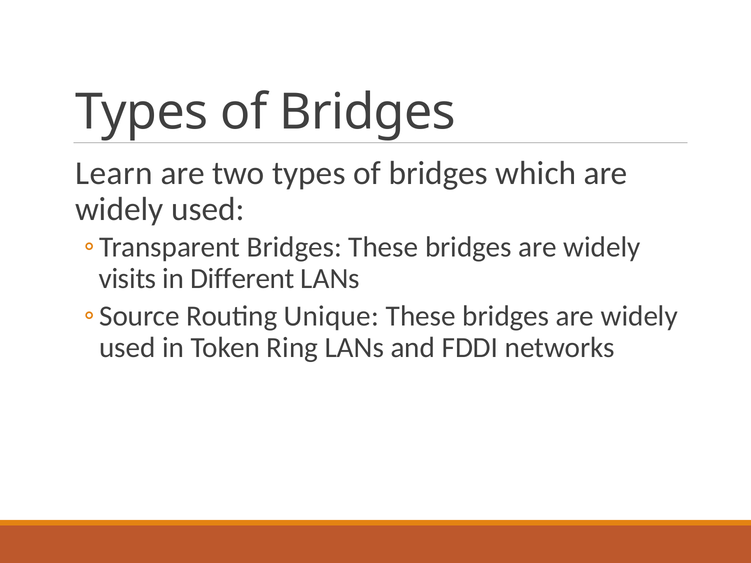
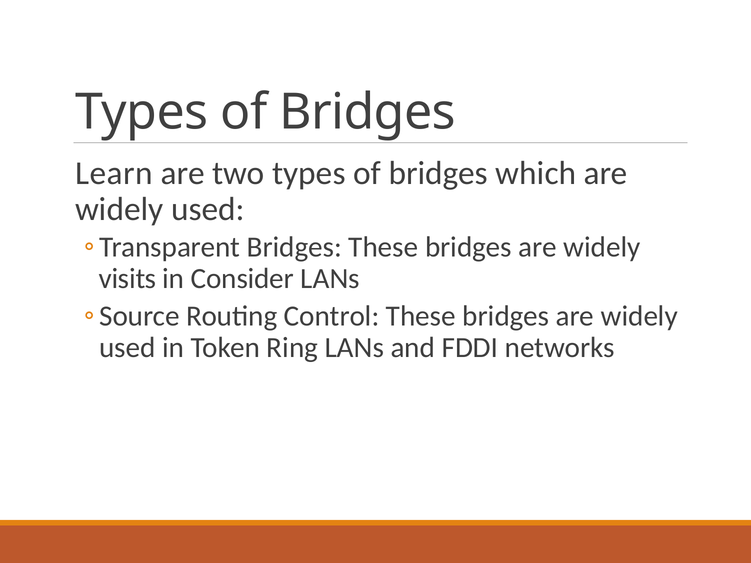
Different: Different -> Consider (242, 279)
Unique: Unique -> Control (332, 316)
